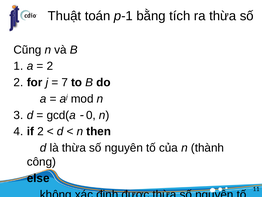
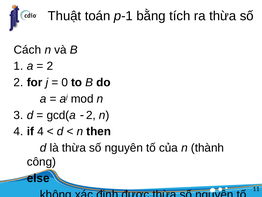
Cũng: Cũng -> Cách (27, 50)
7: 7 -> 0 (65, 82)
0: 0 -> 2 (91, 115)
if 2: 2 -> 4 (40, 131)
